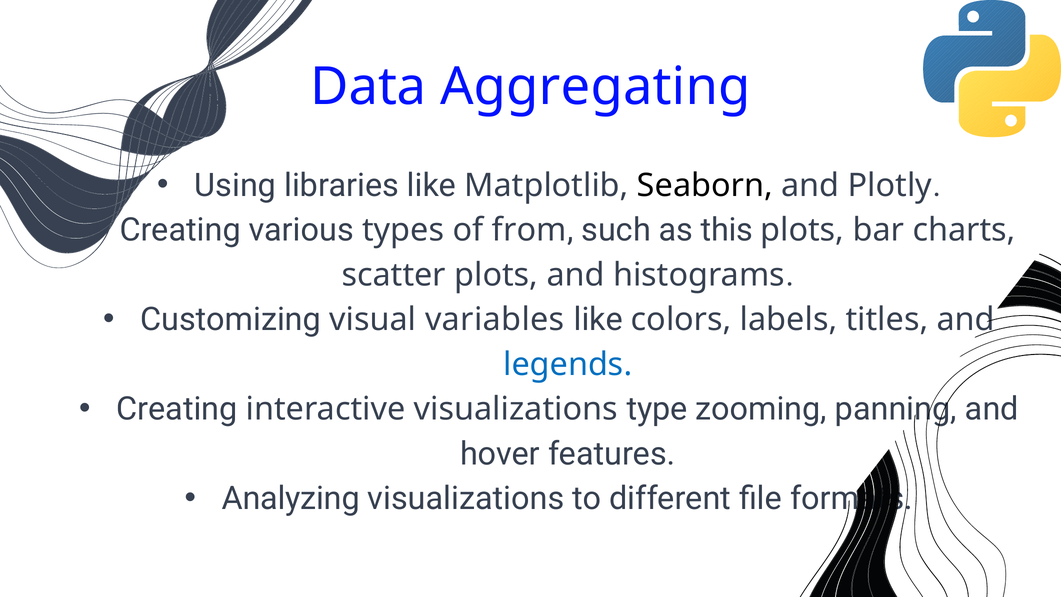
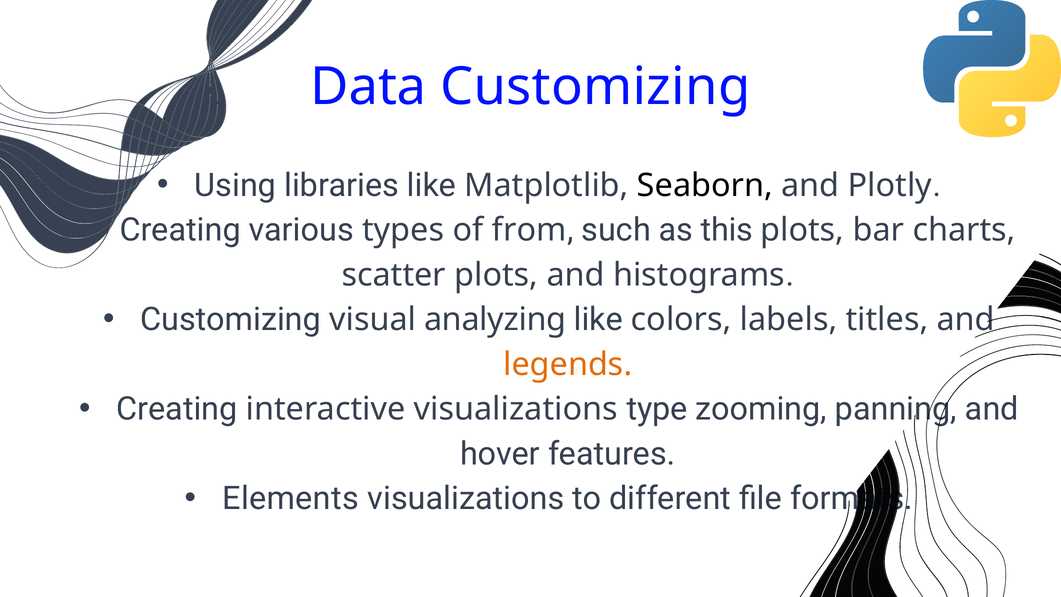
Aggregating: Aggregating -> Customizing (595, 87)
variables: variables -> analyzing (495, 320)
legends colour: blue -> orange (568, 364)
Analyzing: Analyzing -> Elements (291, 498)
